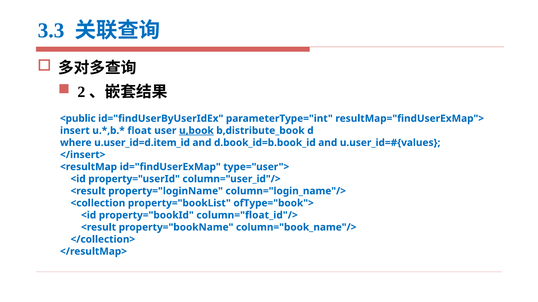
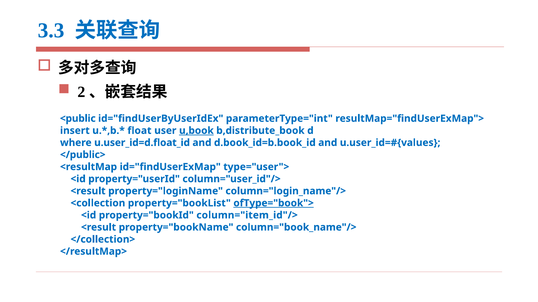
u.user_id=d.item_id: u.user_id=d.item_id -> u.user_id=d.float_id (142, 143)
</insert>: </insert> -> </public> (83, 155)
ofType="book"> underline: none -> present (274, 203)
column="float_id"/>: column="float_id"/> -> column="item_id"/> (247, 216)
